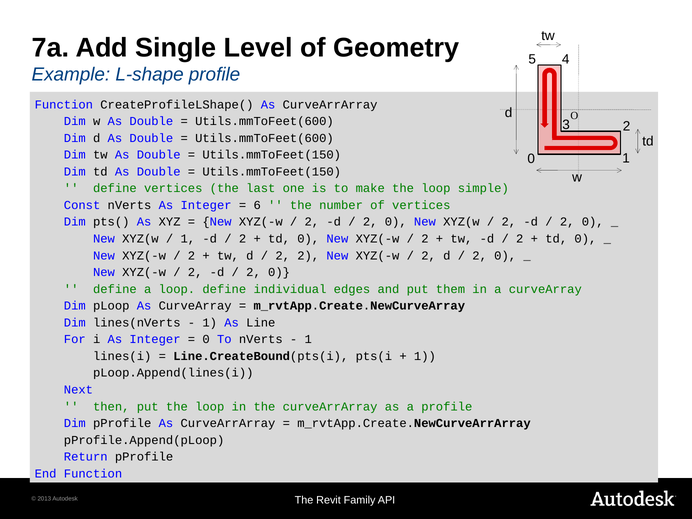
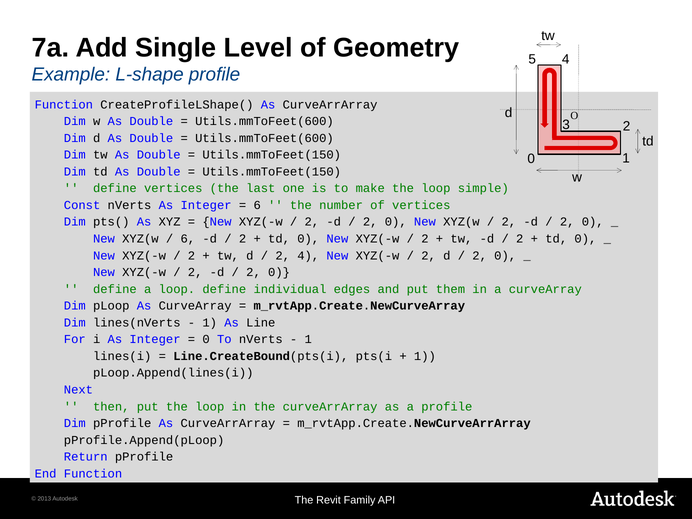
1: 1 -> 6 (188, 239)
2 2: 2 -> 4 (308, 255)
